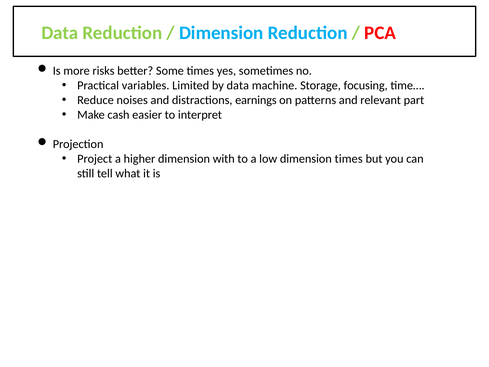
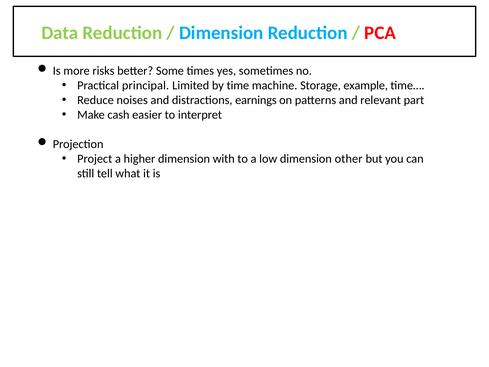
variables: variables -> principal (146, 85)
by data: data -> time (238, 85)
focusing: focusing -> example (366, 85)
dimension times: times -> other (349, 159)
